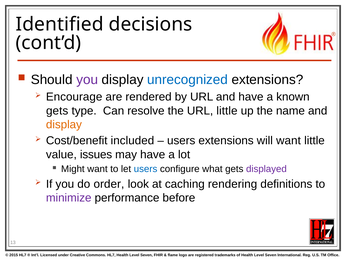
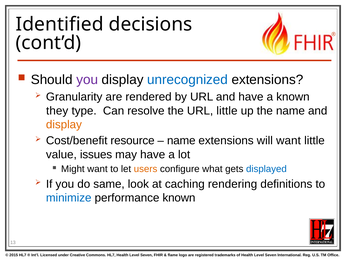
Encourage: Encourage -> Granularity (74, 97)
gets: gets -> they (57, 111)
included: included -> resource (133, 141)
users: users -> name (181, 141)
users colour: blue -> orange (146, 169)
displayed colour: purple -> blue (266, 169)
order: order -> same (109, 184)
minimize colour: purple -> blue (69, 198)
performance before: before -> known (179, 198)
